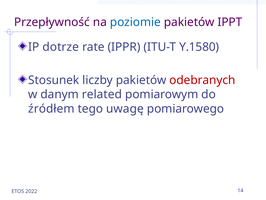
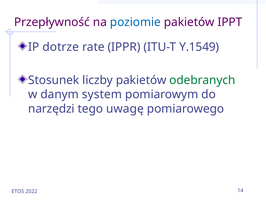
Y.1580: Y.1580 -> Y.1549 (199, 47)
odebranych colour: red -> green (202, 80)
related: related -> system (102, 94)
źródłem: źródłem -> narzędzi (51, 108)
